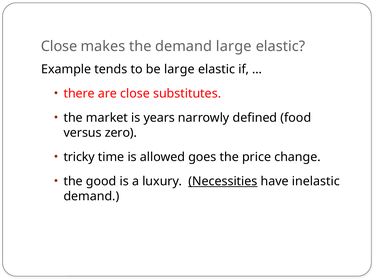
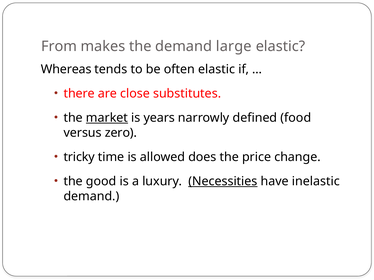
Close: Close -> From (59, 47)
Example: Example -> Whereas (66, 69)
be large: large -> often (179, 69)
market underline: none -> present (107, 118)
goes: goes -> does (202, 157)
